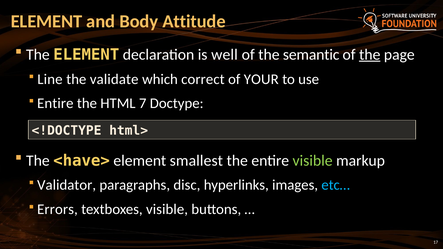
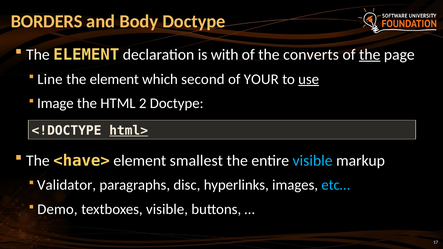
ELEMENT: ELEMENT -> BORDERS (47, 22)
Body Attitude: Attitude -> Doctype (194, 22)
well: well -> with (225, 55)
semantic: semantic -> converts (311, 55)
validate: validate -> element (114, 79)
correct: correct -> second (203, 79)
use underline: none -> present (309, 79)
Entire: Entire -> Image (55, 103)
7: 7 -> 2 (143, 103)
html> underline: none -> present (129, 131)
visible colour: light green -> light blue (313, 161)
Errors: Errors -> Demo (57, 209)
